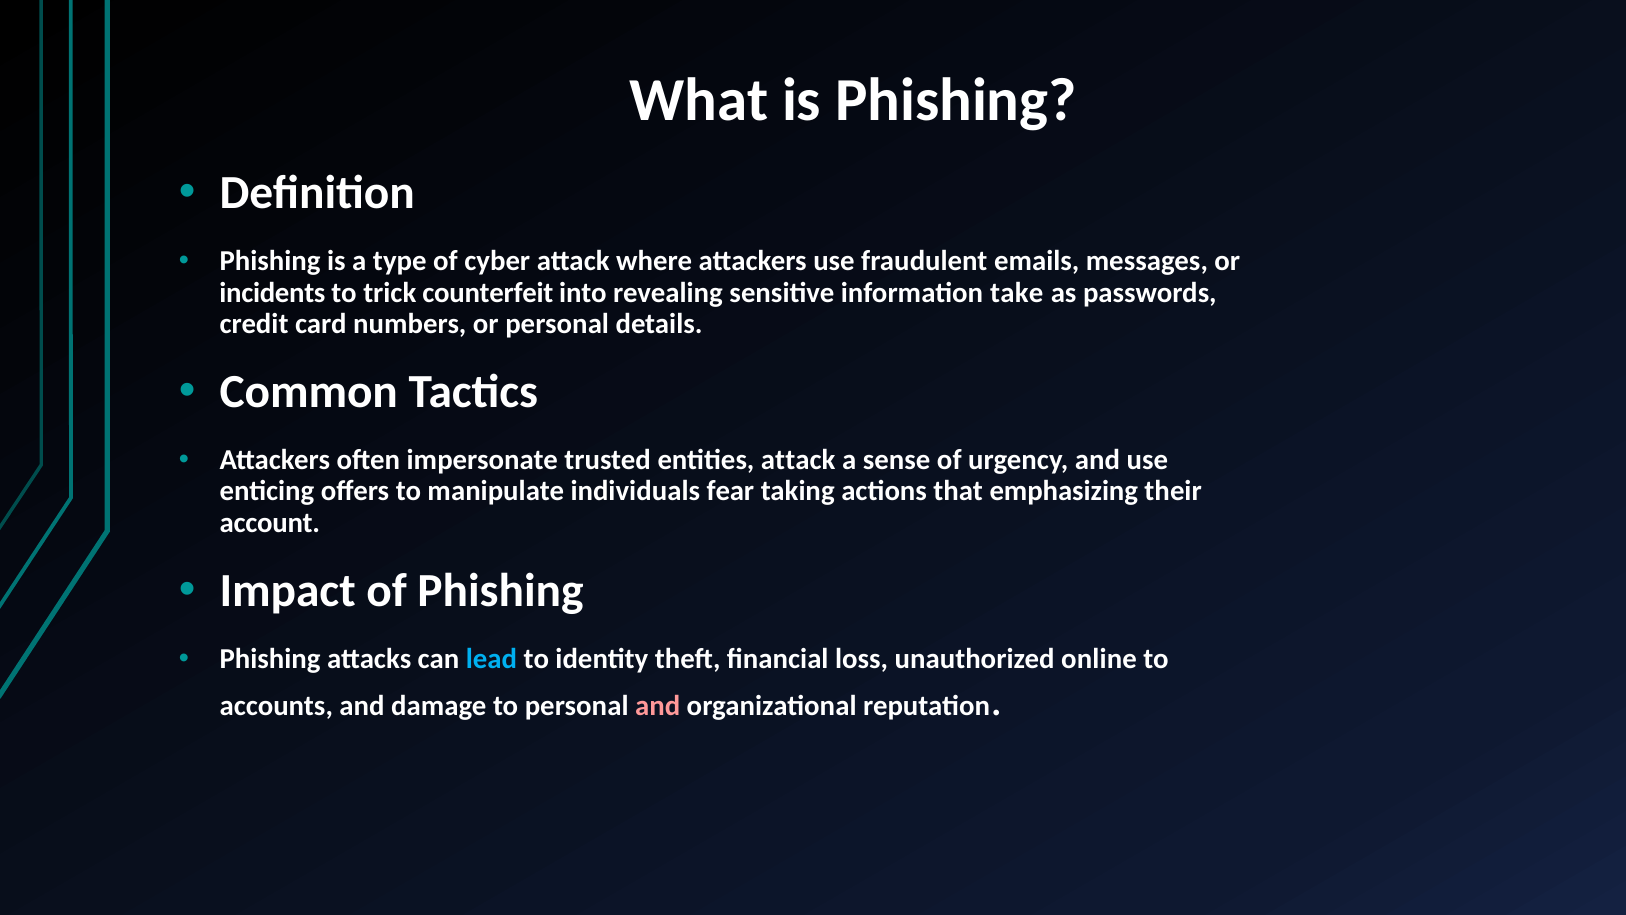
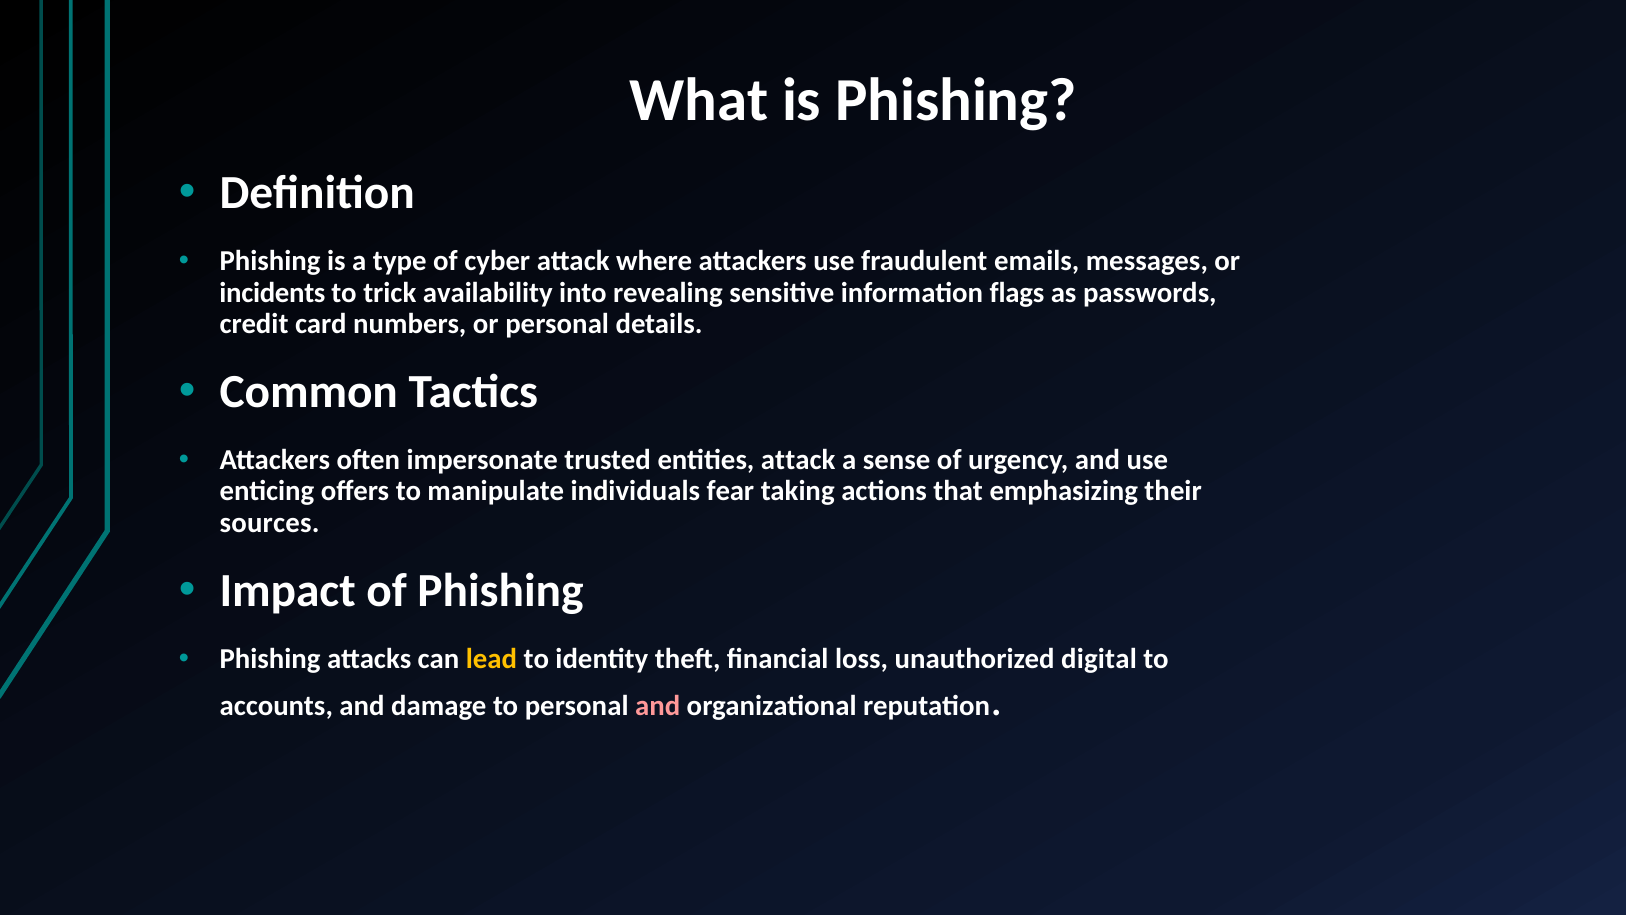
counterfeit: counterfeit -> availability (488, 293)
take: take -> flags (1017, 293)
account: account -> sources (270, 523)
lead colour: light blue -> yellow (492, 659)
online: online -> digital (1099, 659)
